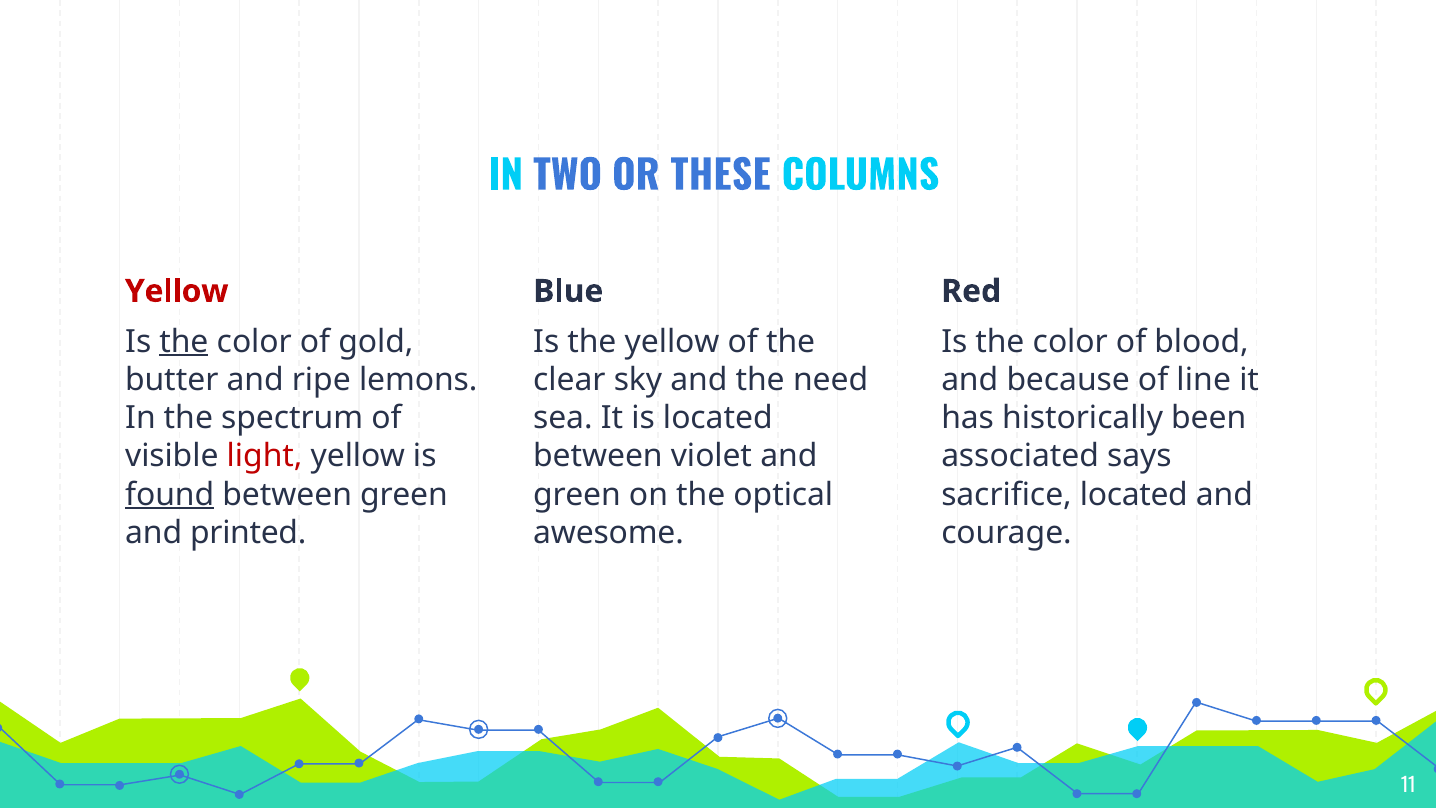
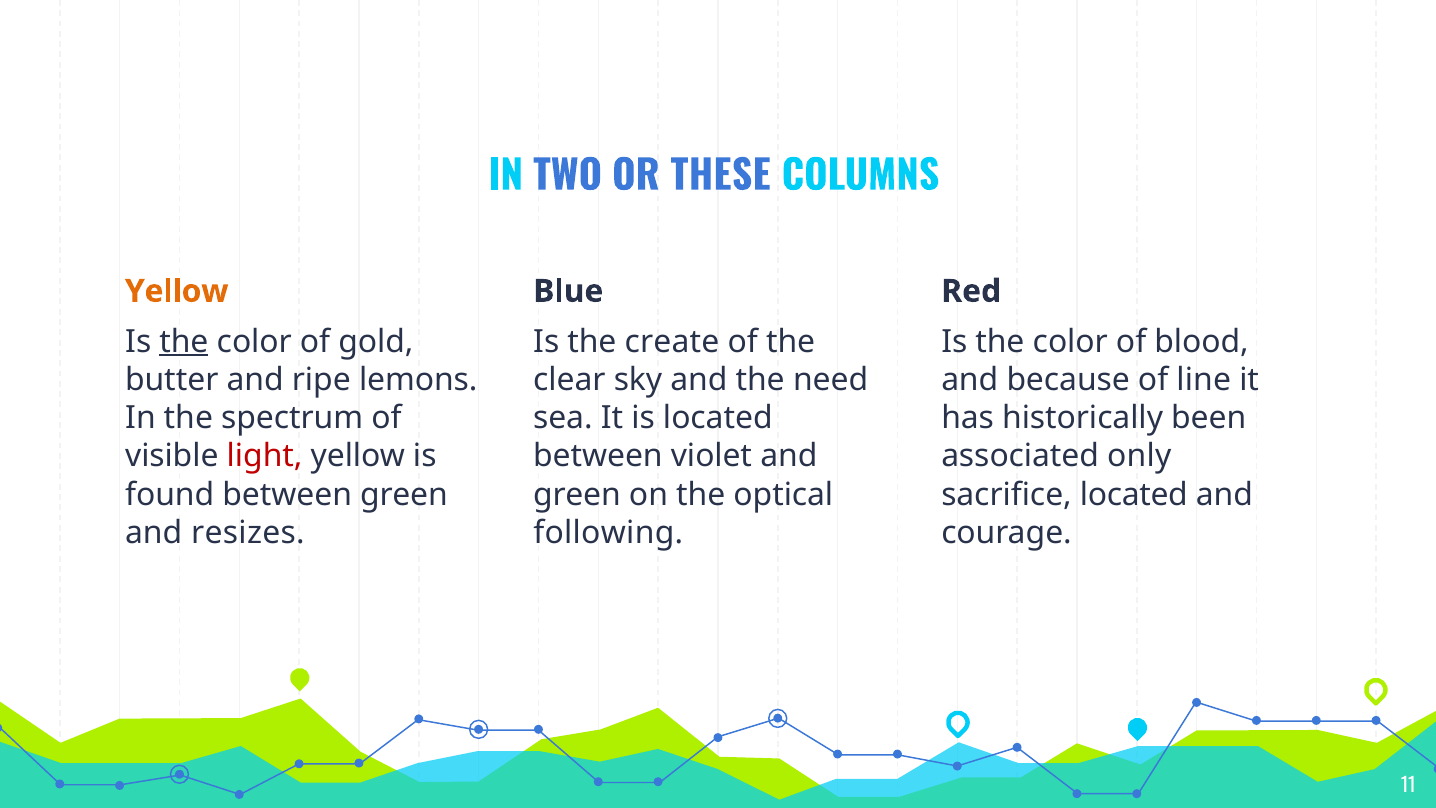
Yellow colour: red -> orange (177, 291)
the yellow: yellow -> create (672, 341)
says: says -> only (1139, 456)
found underline: present -> none (170, 495)
printed: printed -> resizes (248, 533)
awesome: awesome -> following (608, 533)
